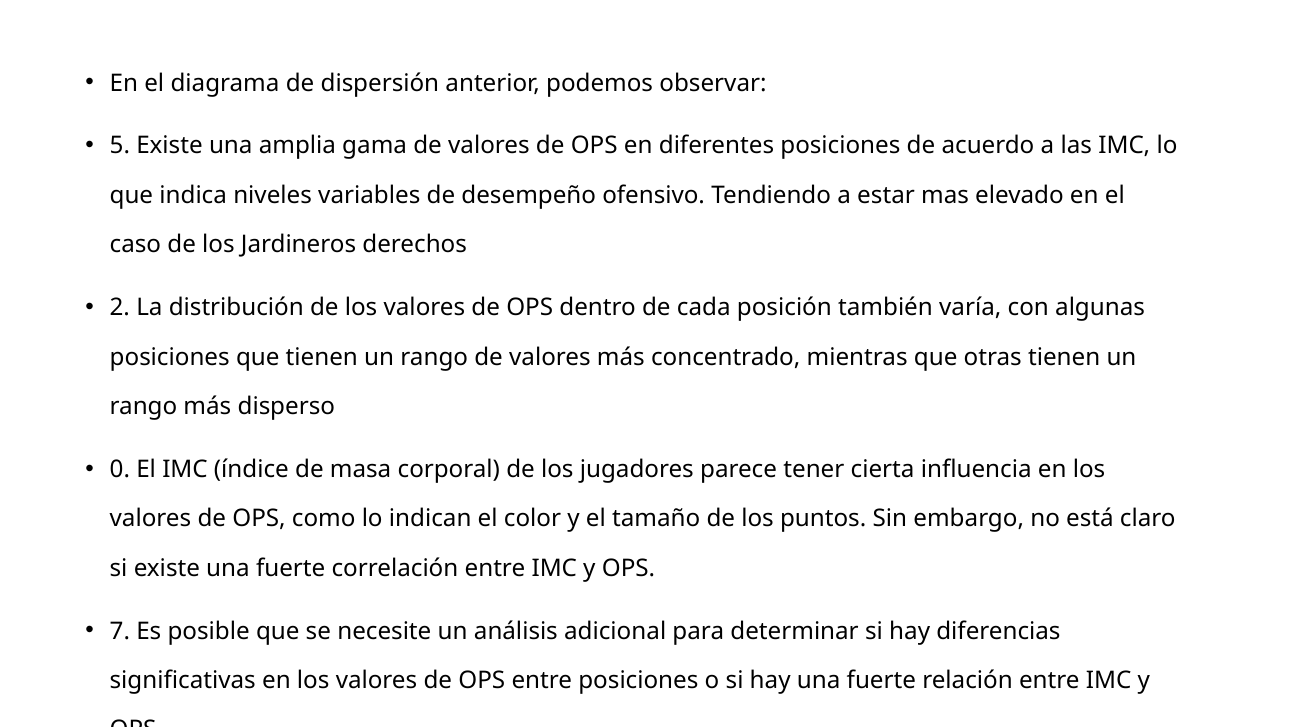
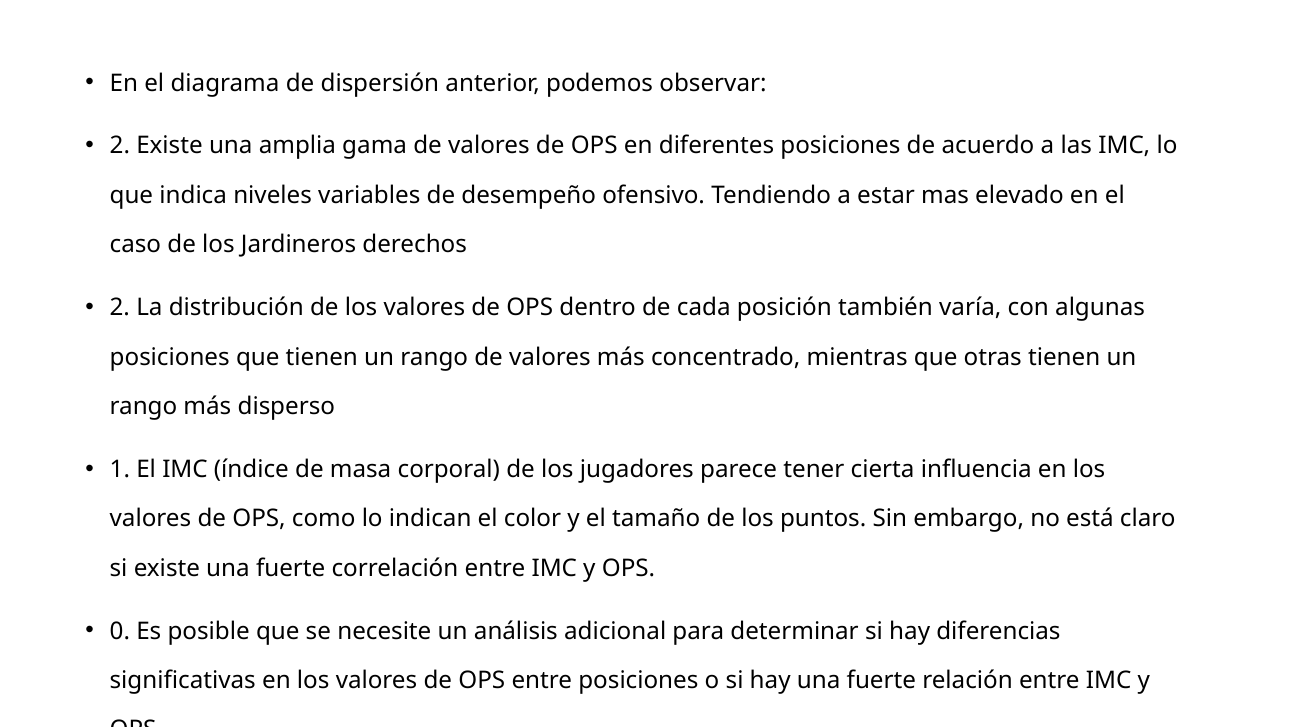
5: 5 -> 2 (120, 146)
0: 0 -> 1 (120, 469)
7: 7 -> 0 (120, 631)
